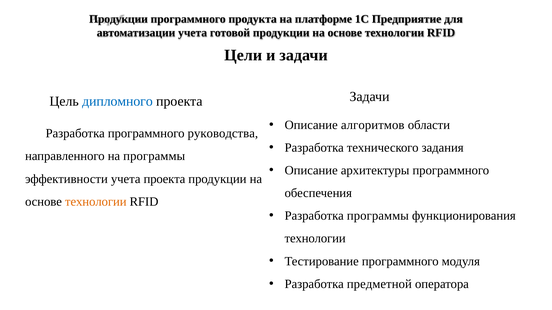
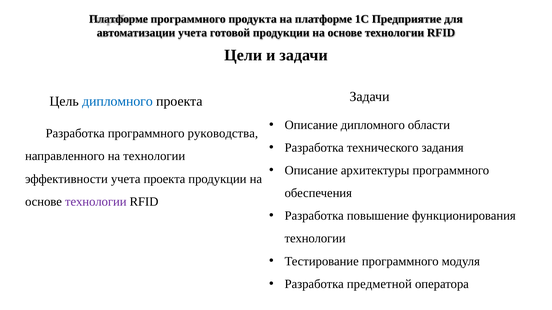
Продукции: Продукции -> Платформе (119, 19)
Описание алгоритмов: алгоритмов -> дипломного (373, 125)
на программы: программы -> технологии (154, 156)
технологии colour: orange -> purple (96, 202)
Разработка программы: программы -> повышение (378, 216)
